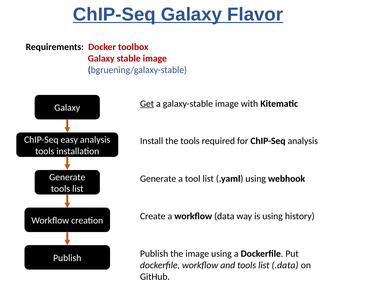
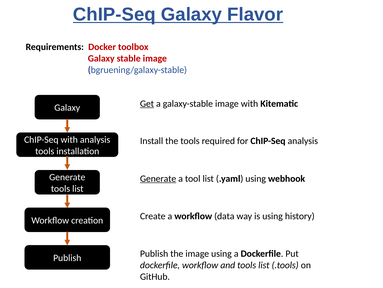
ChIP-Seq easy: easy -> with (69, 139)
Generate underline: none -> present (158, 178)
.data: .data -> .tools (285, 265)
